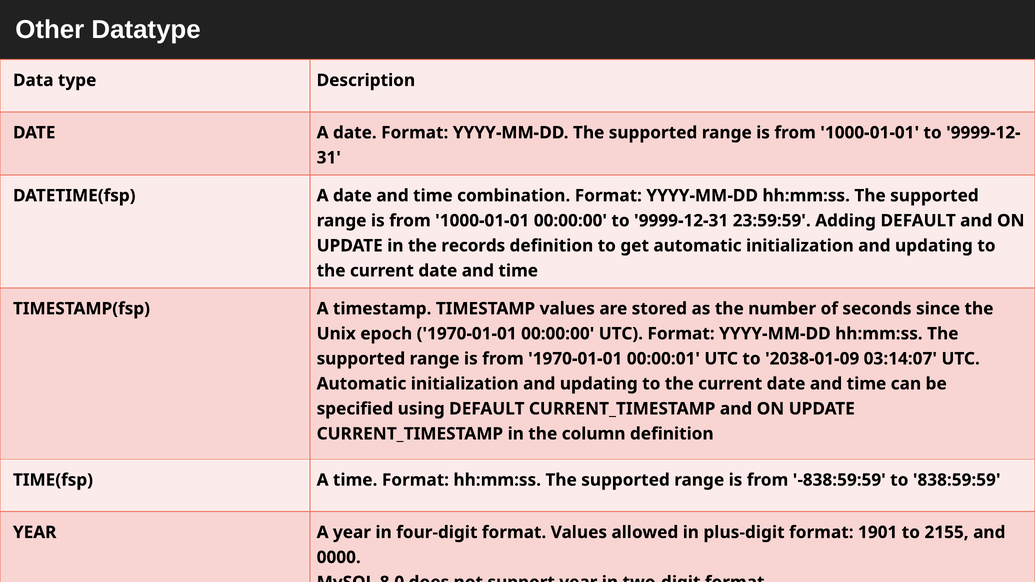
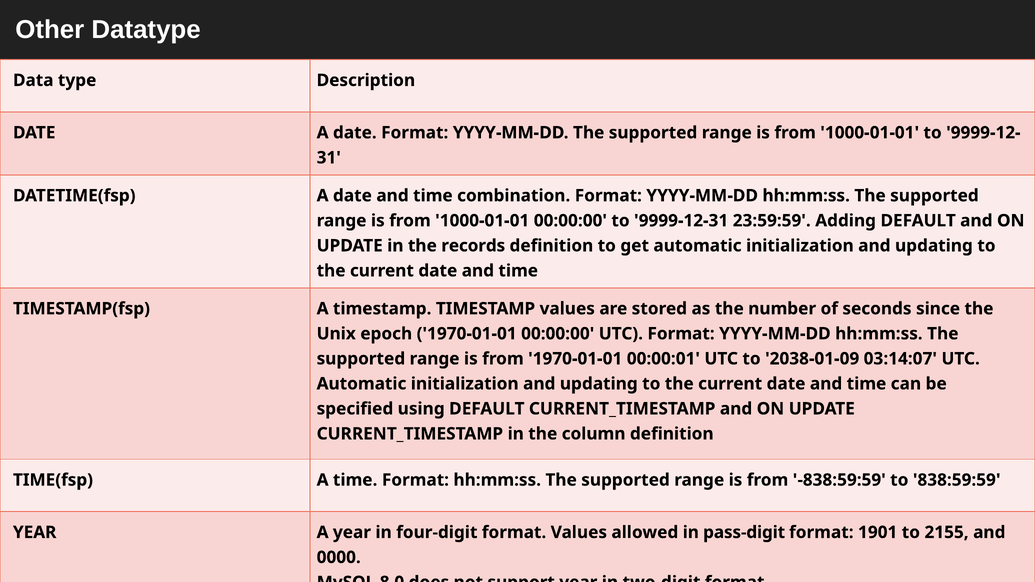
plus-digit: plus-digit -> pass-digit (744, 533)
